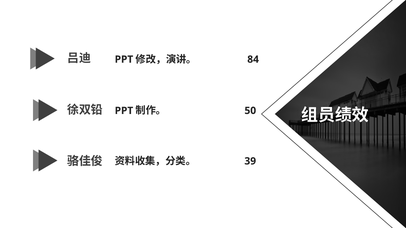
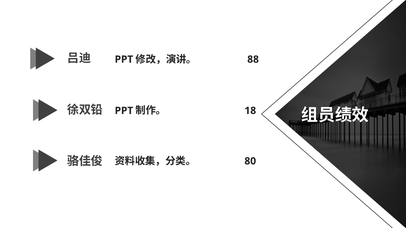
84: 84 -> 88 (253, 59)
50: 50 -> 18 (250, 111)
39: 39 -> 80 (250, 161)
